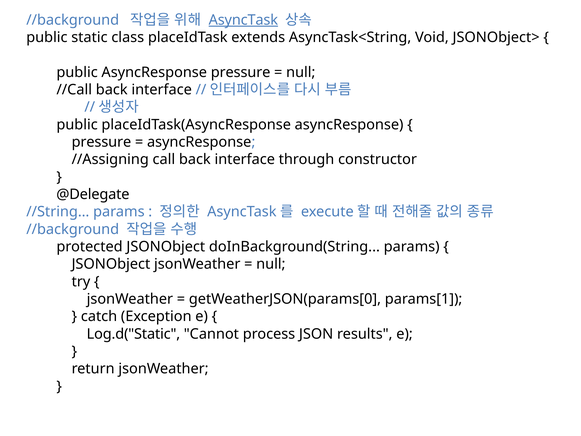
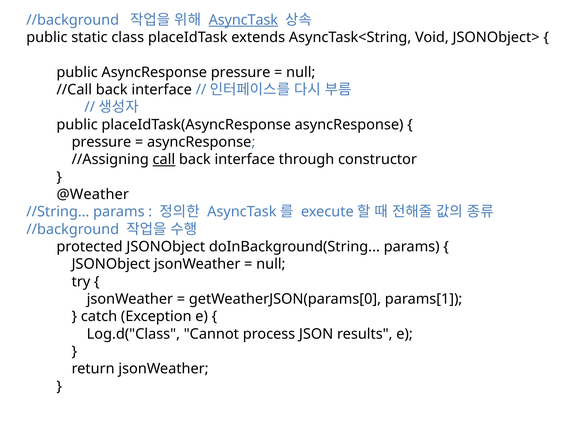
call underline: none -> present (164, 159)
@Delegate: @Delegate -> @Weather (93, 194)
Log.d("Static: Log.d("Static -> Log.d("Class (133, 334)
